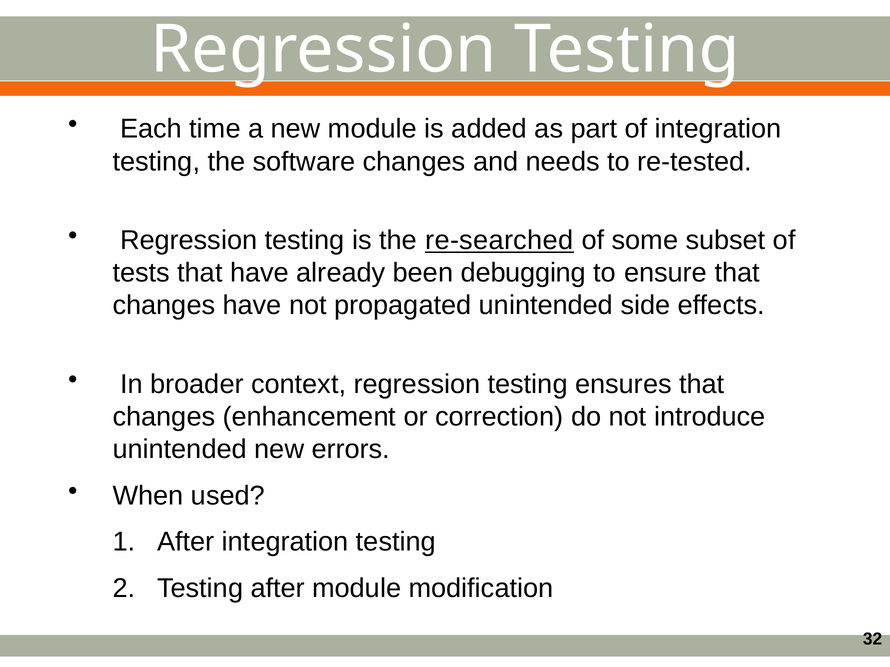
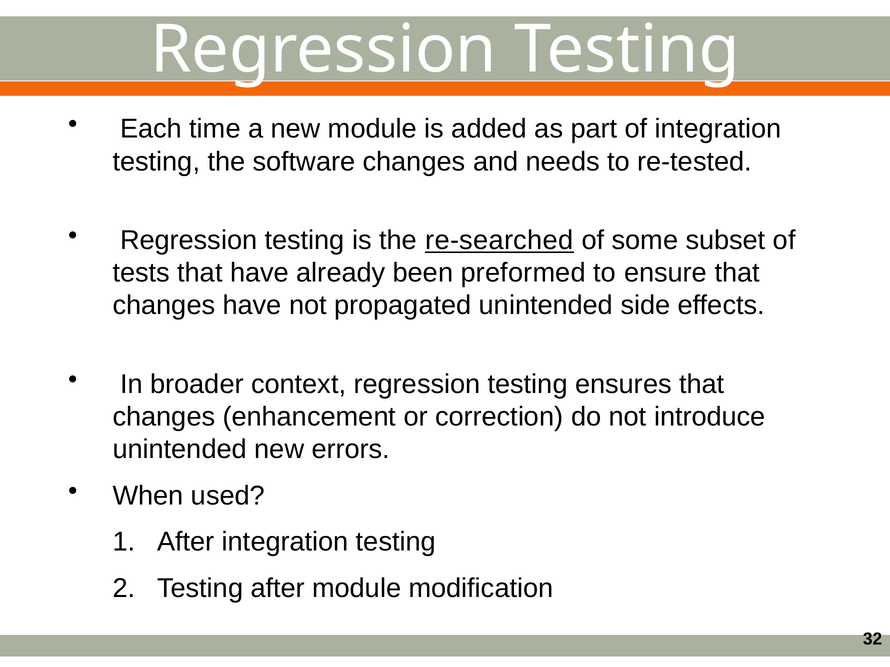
debugging: debugging -> preformed (523, 273)
